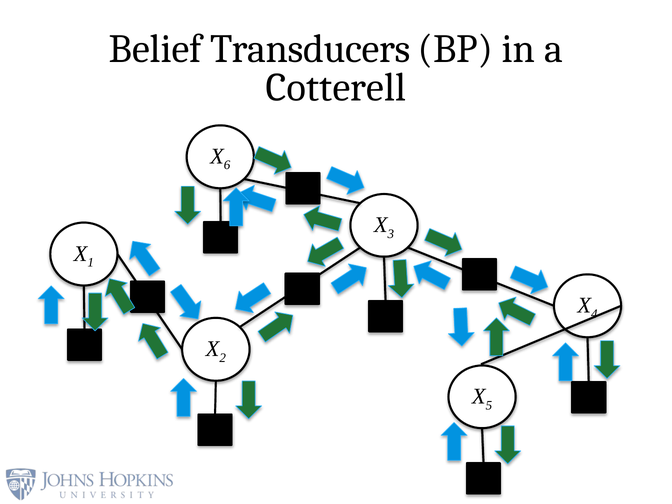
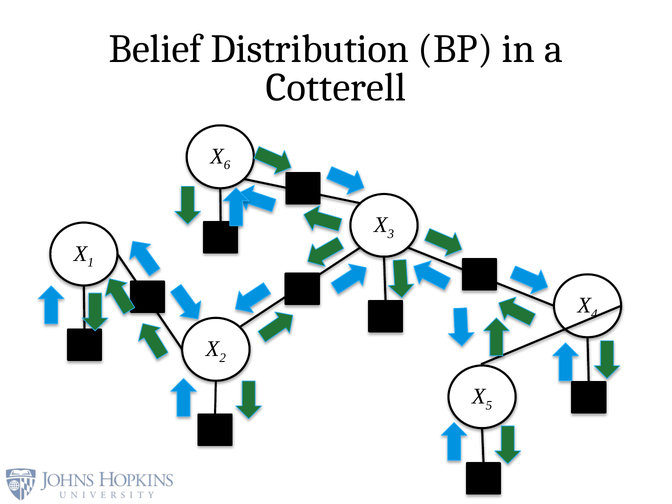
Transducers: Transducers -> Distribution (310, 49)
